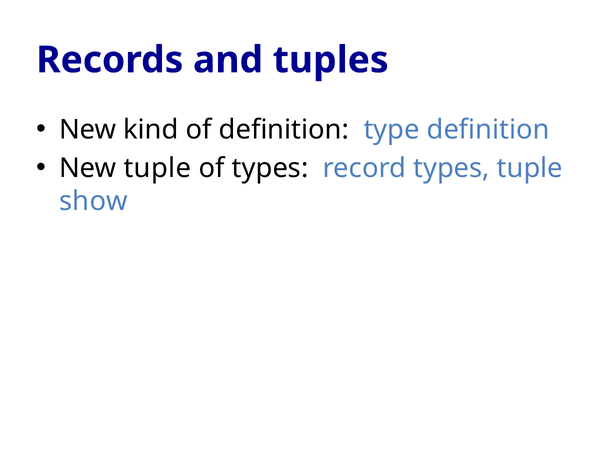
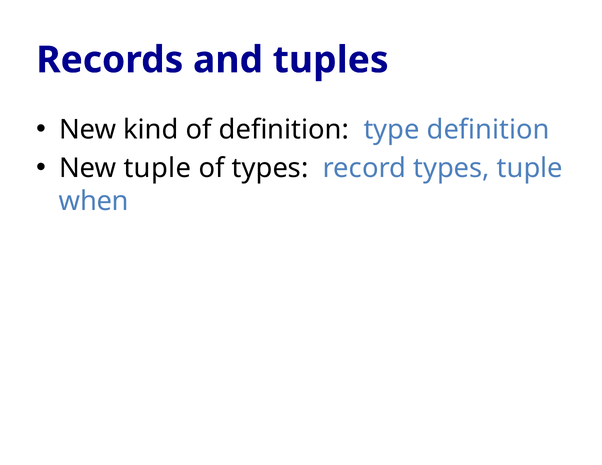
show: show -> when (94, 201)
